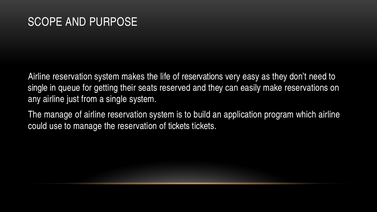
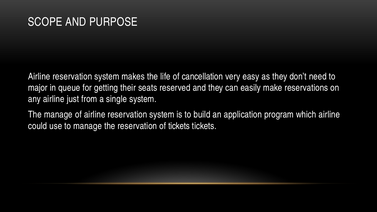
of reservations: reservations -> cancellation (202, 76)
single: single -> major (38, 88)
